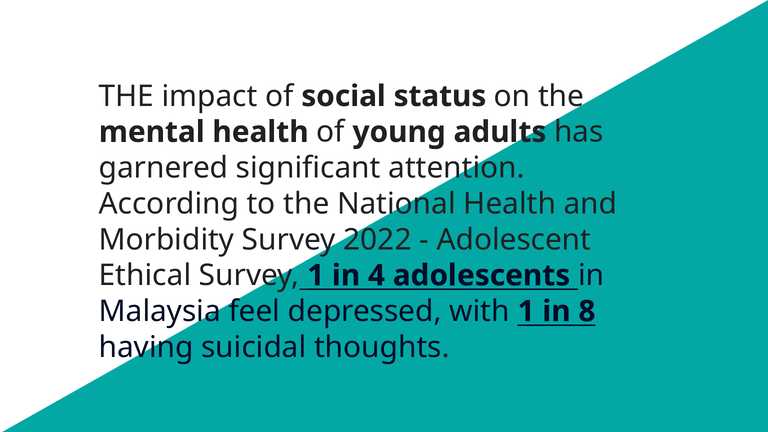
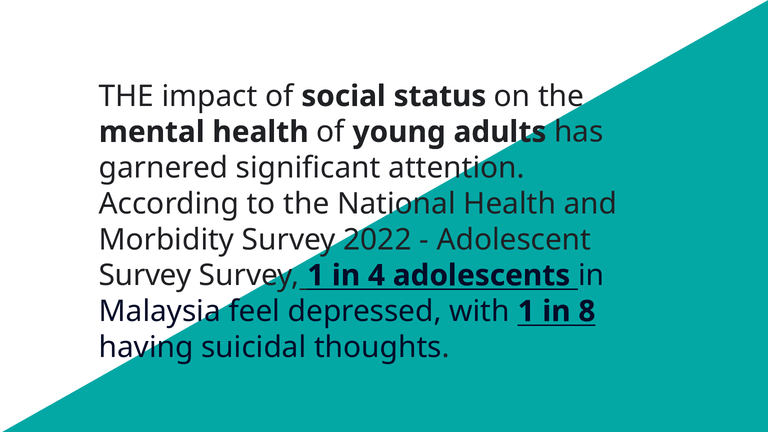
Ethical: Ethical -> Survey (145, 276)
